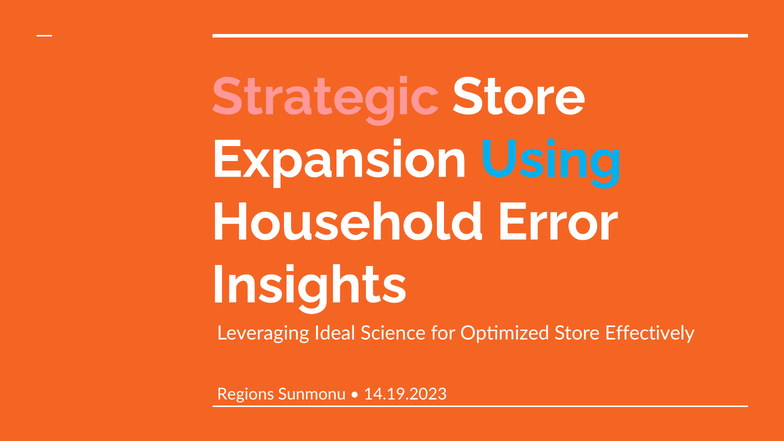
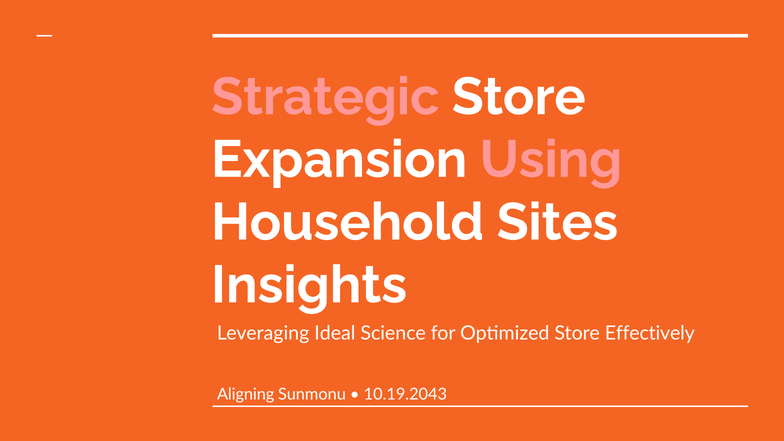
Using colour: light blue -> pink (551, 160)
Error: Error -> Sites (557, 222)
Regions: Regions -> Aligning (246, 394)
14.19.2023: 14.19.2023 -> 10.19.2043 (405, 394)
